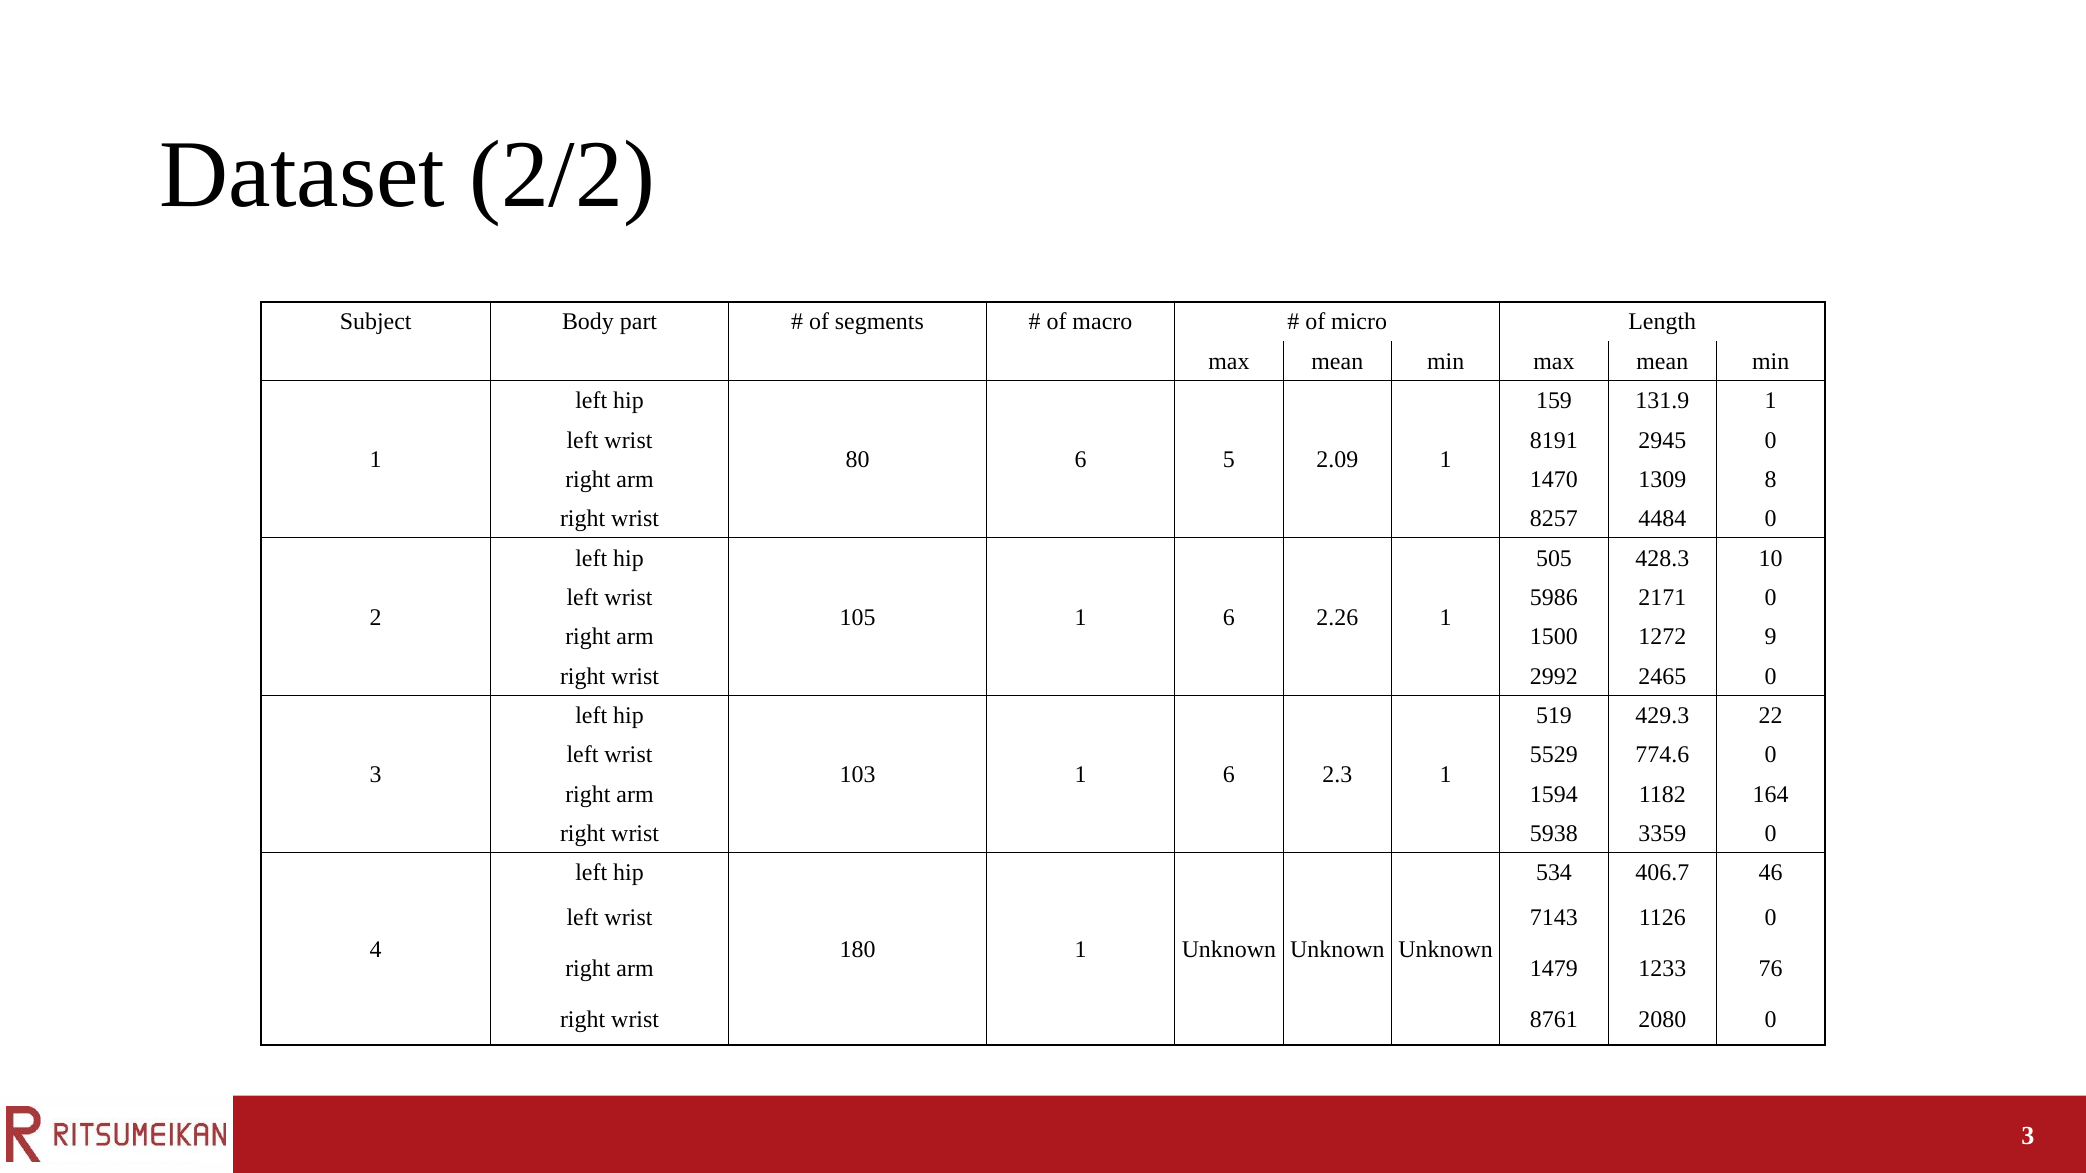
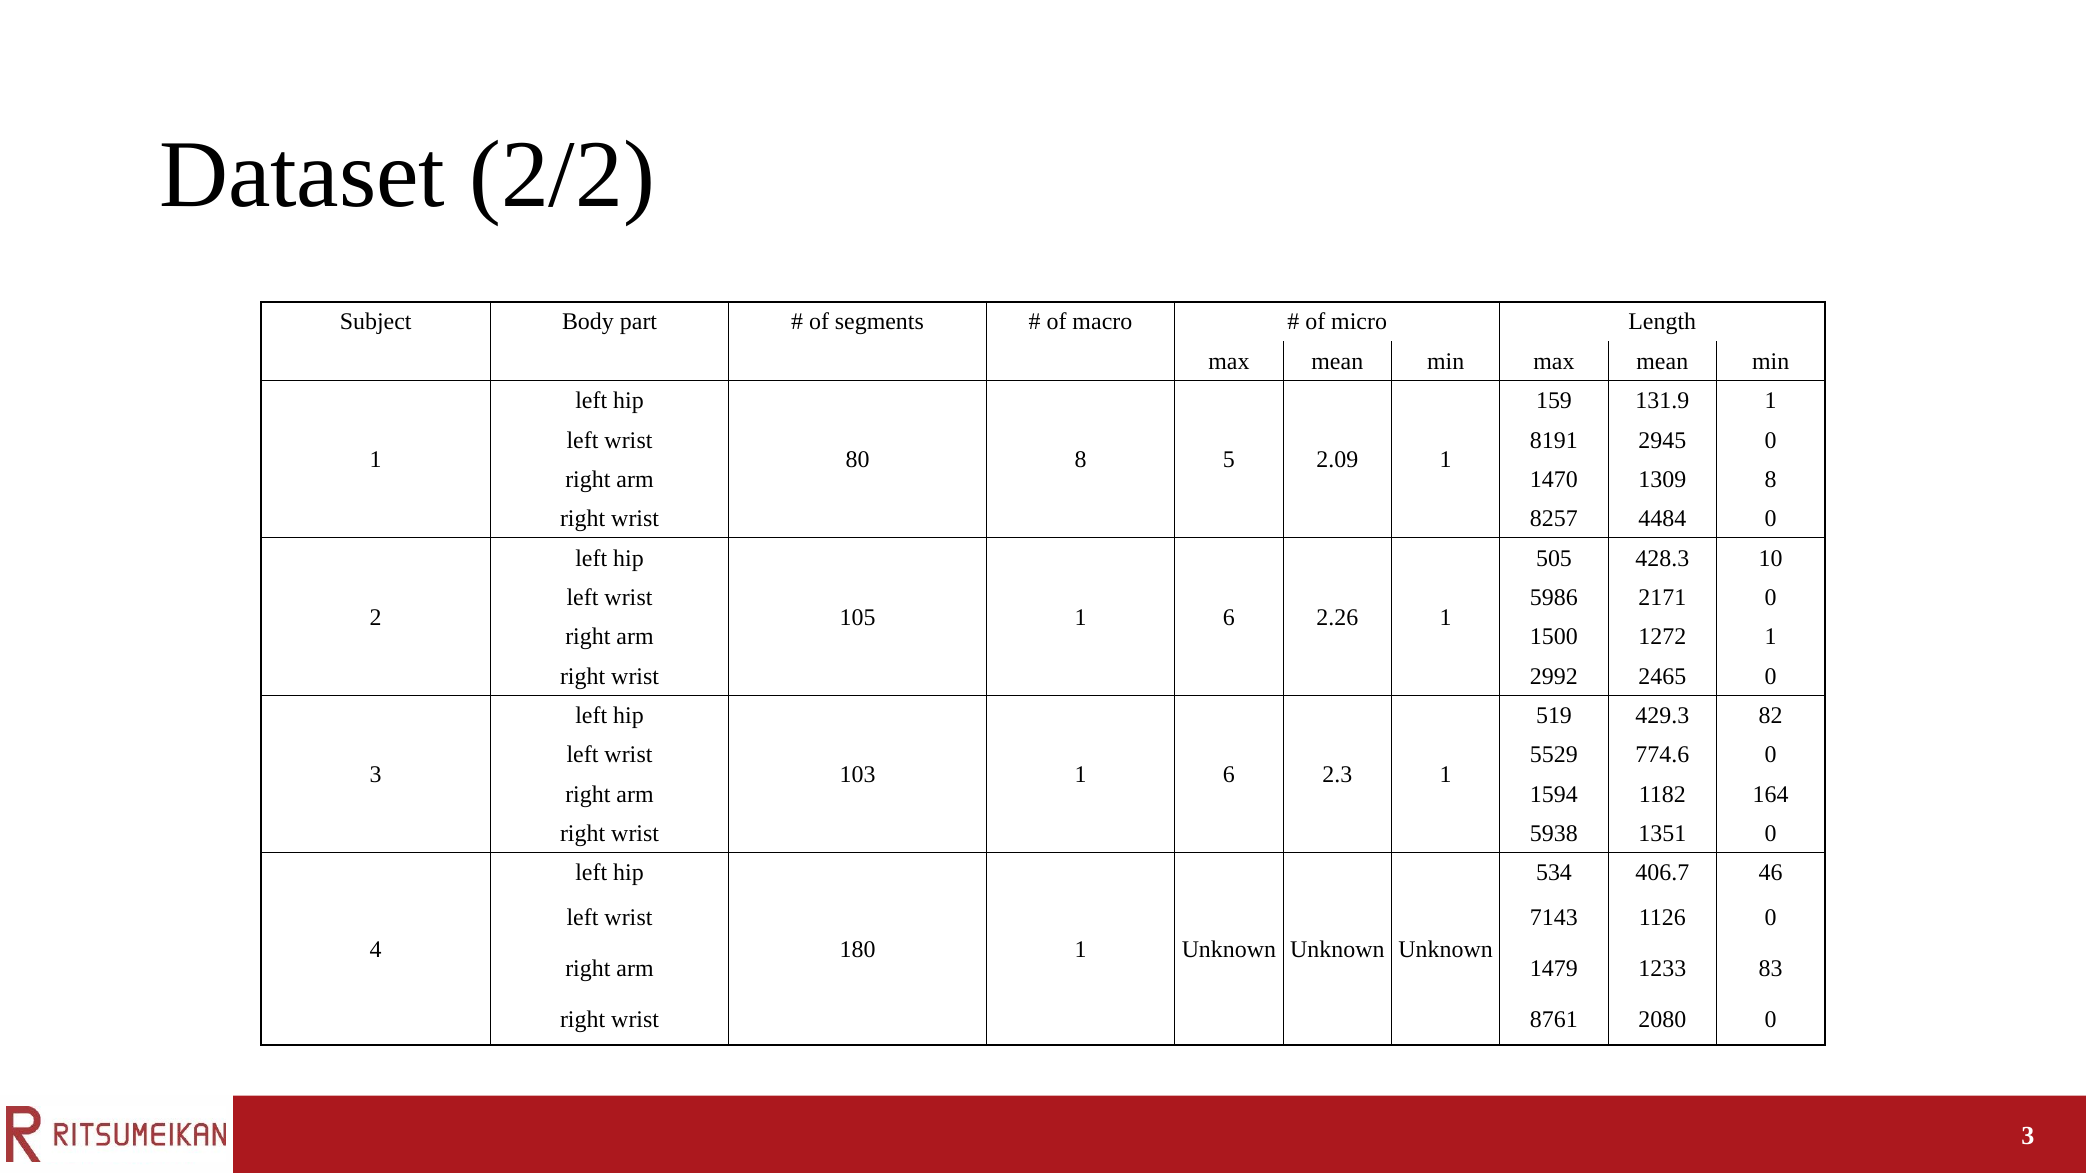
80 6: 6 -> 8 (1081, 460)
1272 9: 9 -> 1 (1771, 637)
22: 22 -> 82 (1771, 716)
3359: 3359 -> 1351 (1662, 834)
76: 76 -> 83 (1771, 969)
